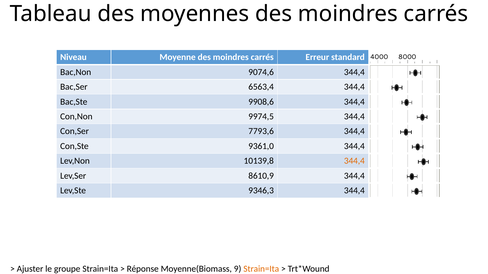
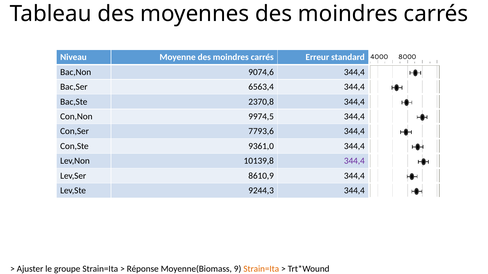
9908,6: 9908,6 -> 2370,8 (261, 102)
344,4 colour: orange -> purple (354, 161)
9346,3: 9346,3 -> 9244,3 (261, 191)
